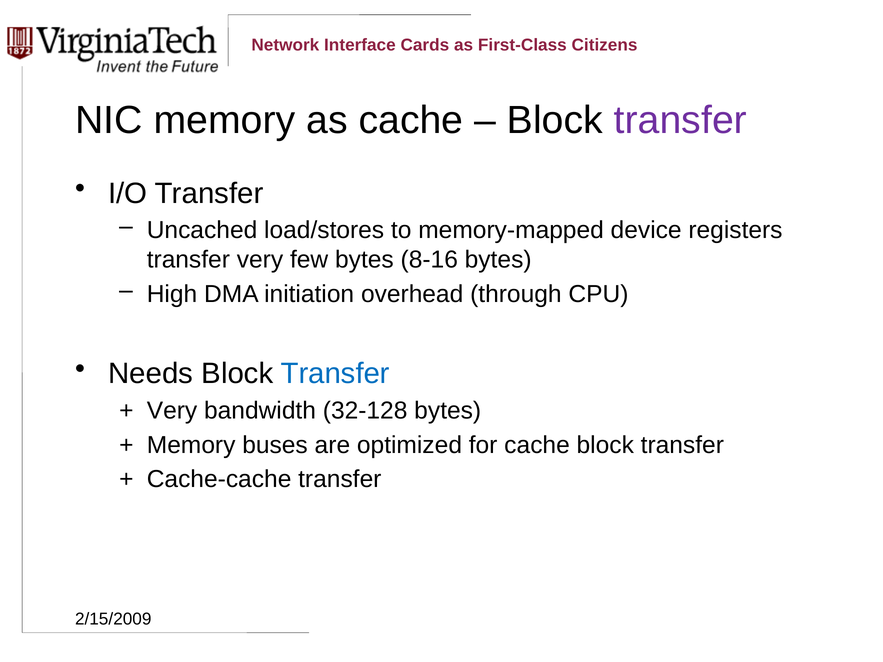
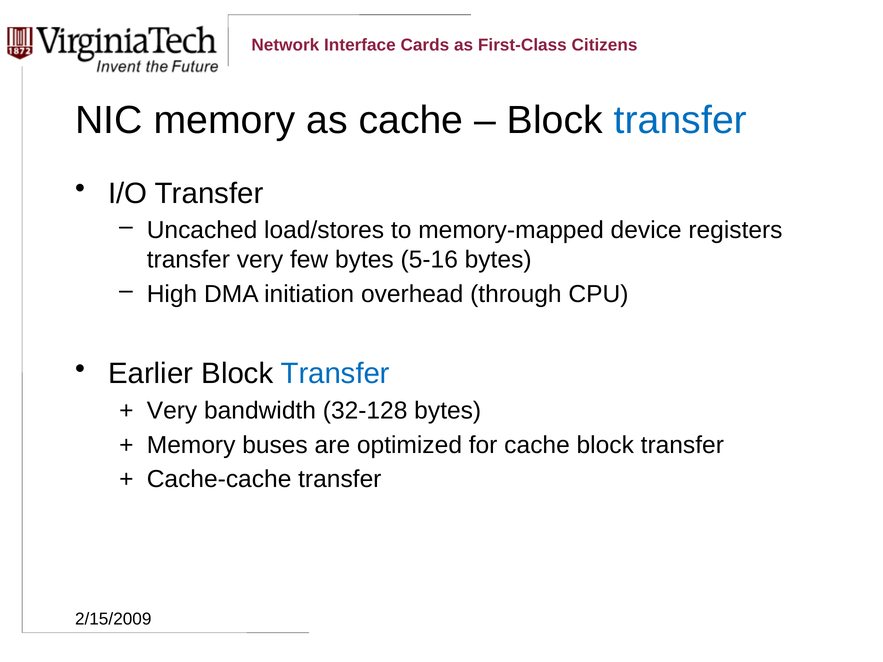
transfer colour: purple -> blue (680, 120)
8-16: 8-16 -> 5-16 (429, 260)
Needs: Needs -> Earlier (151, 374)
